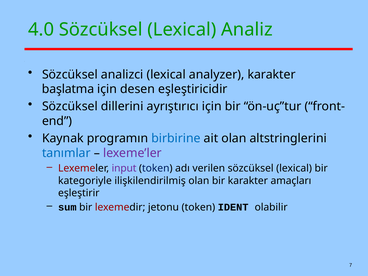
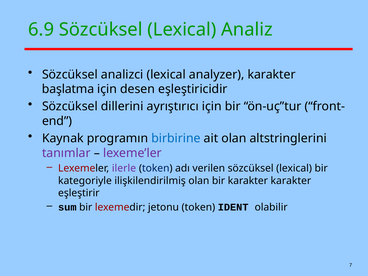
4.0: 4.0 -> 6.9 (41, 29)
tanımlar colour: blue -> purple (66, 153)
input: input -> ilerle (124, 168)
karakter amaçları: amaçları -> karakter (291, 181)
